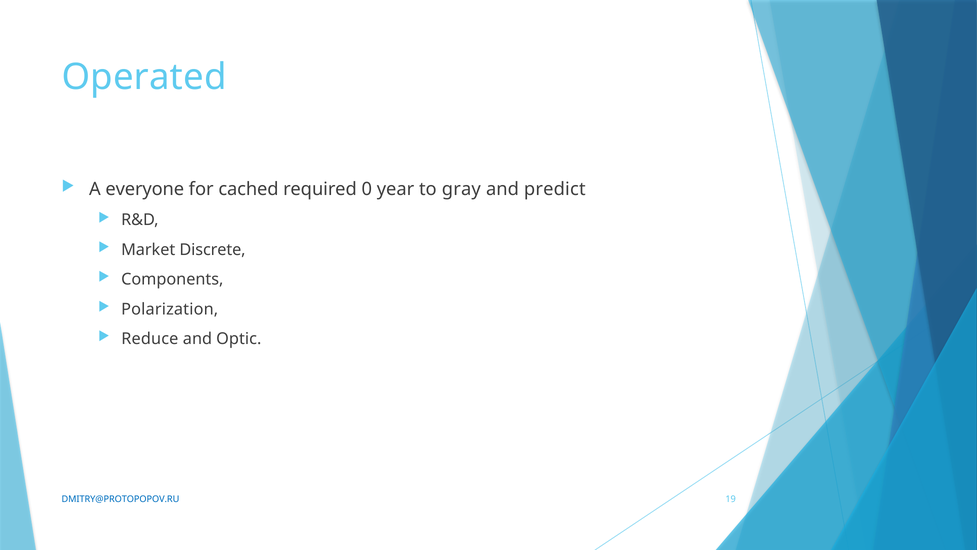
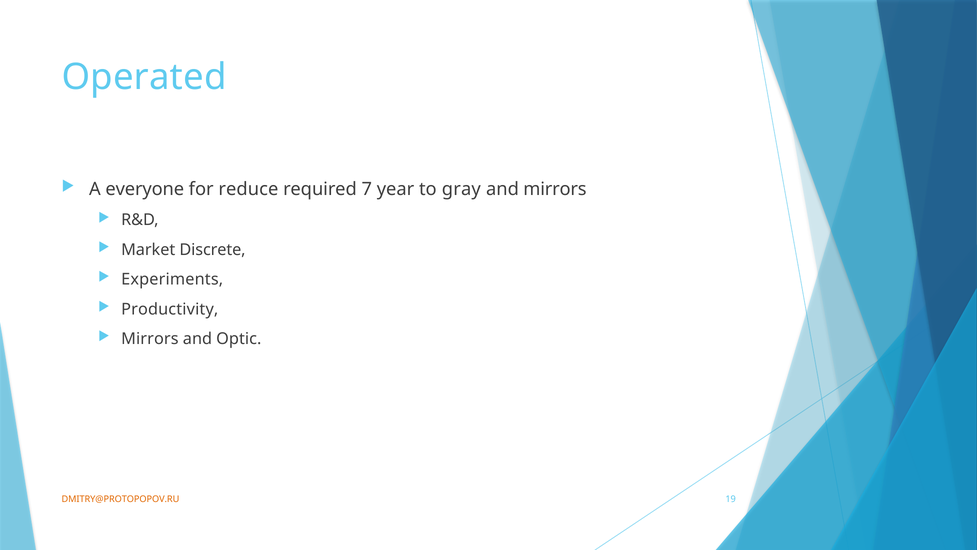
cached: cached -> reduce (248, 189)
0: 0 -> 7 (367, 189)
and predict: predict -> mirrors (555, 189)
Components: Components -> Experiments (172, 279)
Polarization: Polarization -> Productivity (170, 309)
Reduce: Reduce -> Mirrors (150, 339)
DMITRY@PROTOPOPOV.RU colour: blue -> orange (120, 499)
